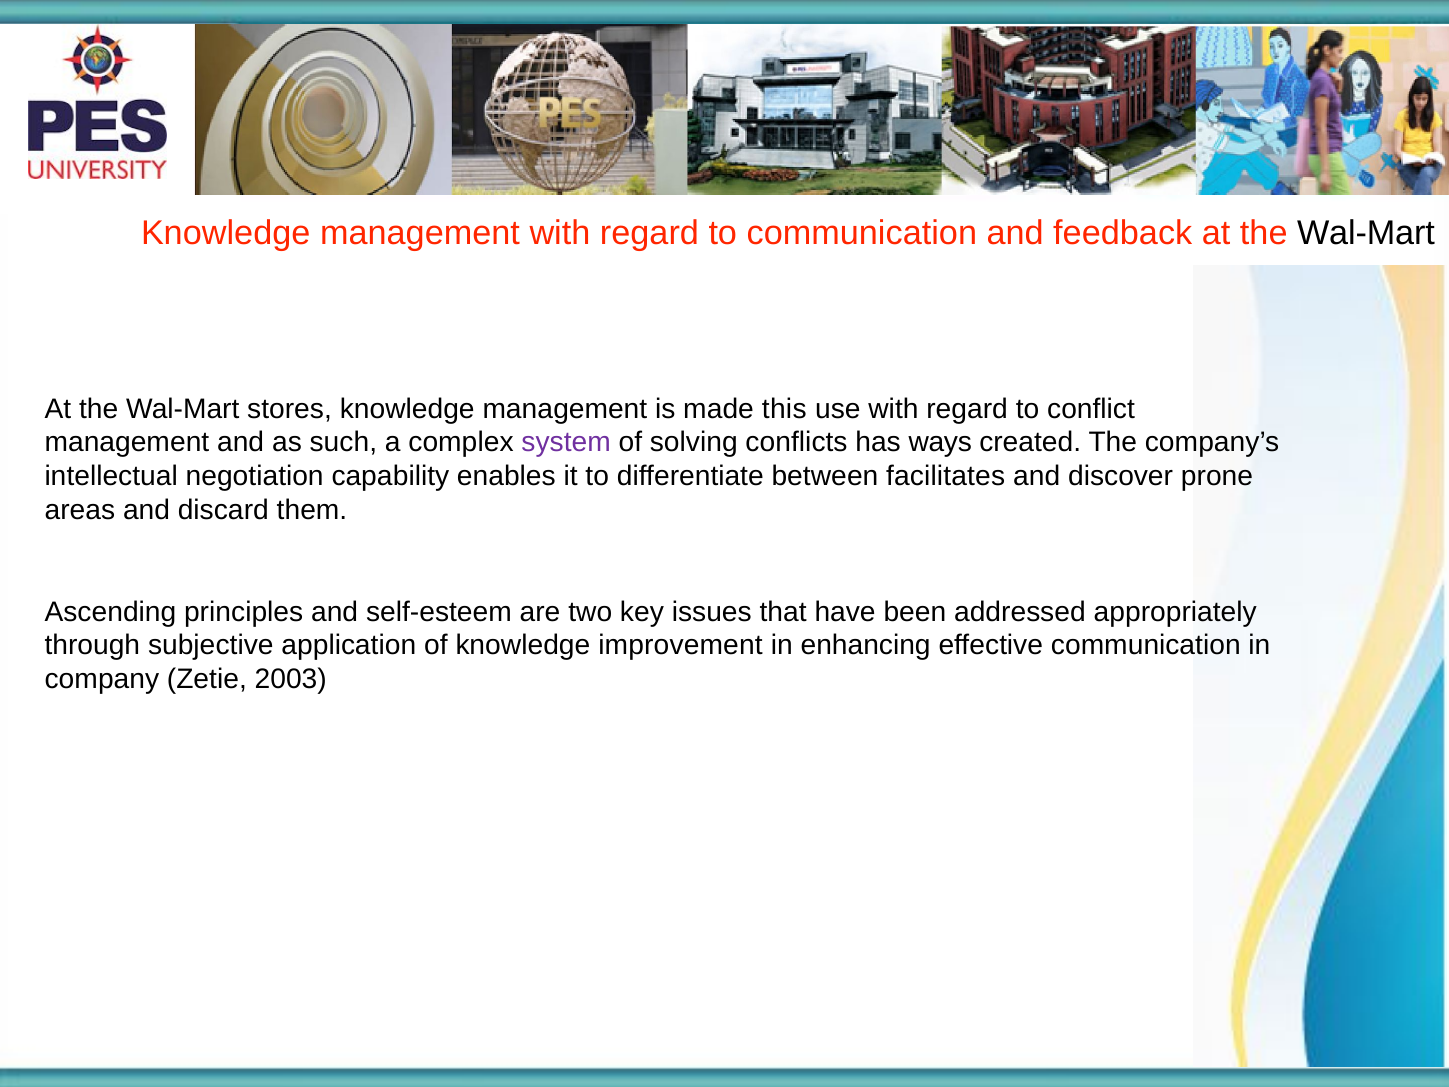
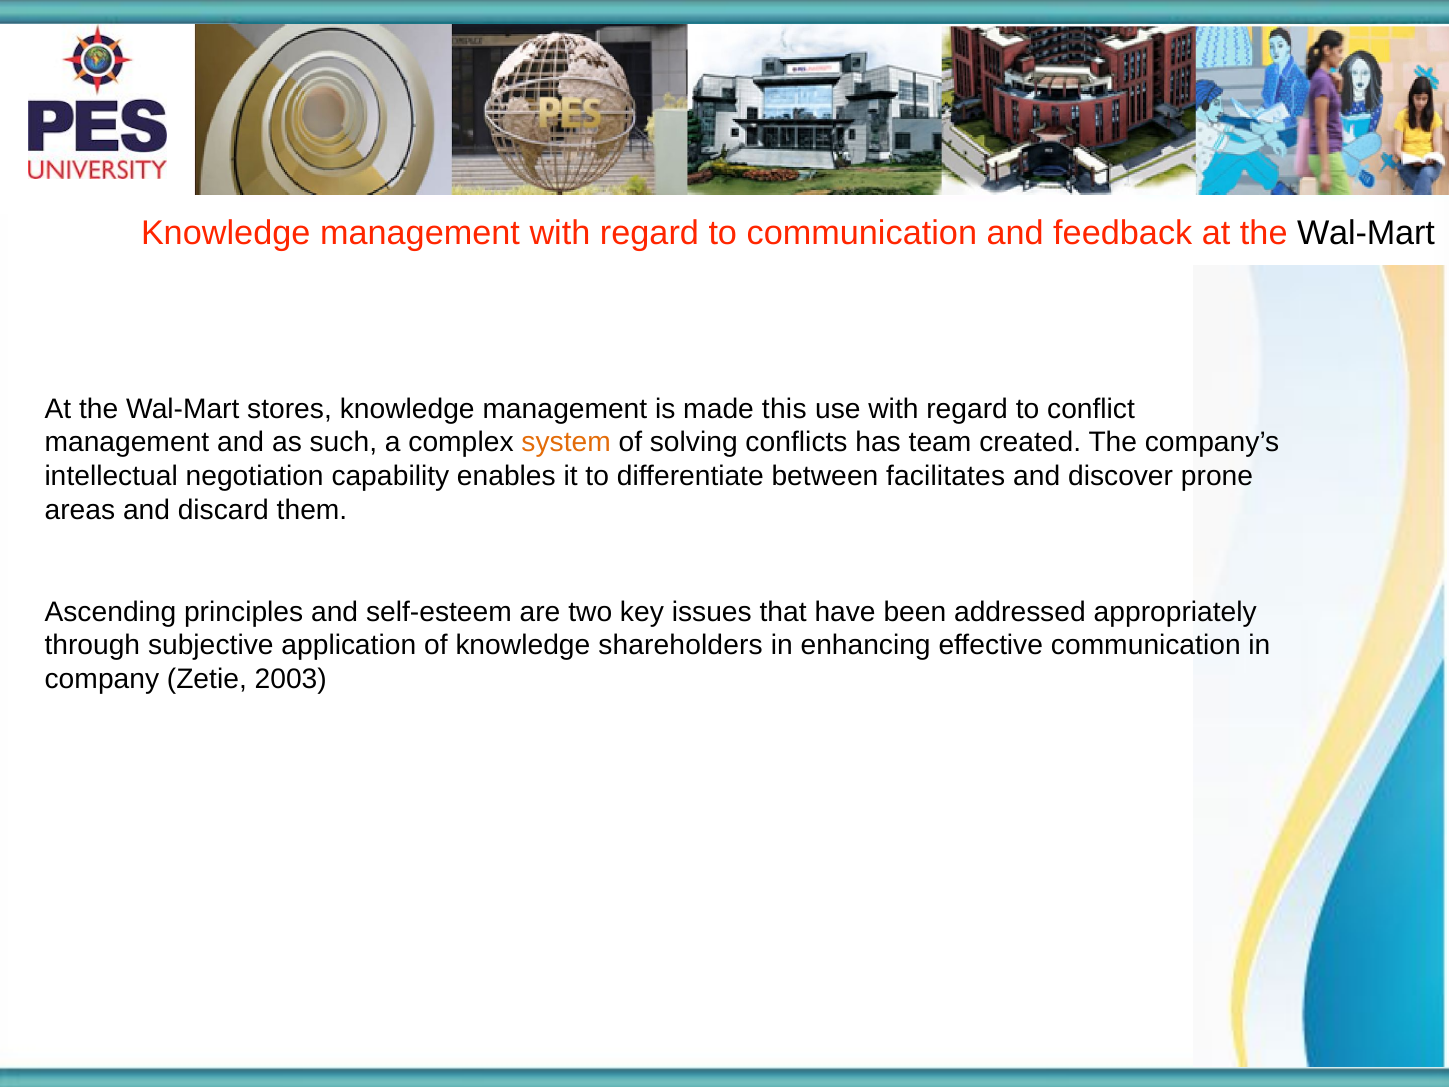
system colour: purple -> orange (566, 443)
ways: ways -> team (940, 443)
improvement: improvement -> shareholders (681, 646)
